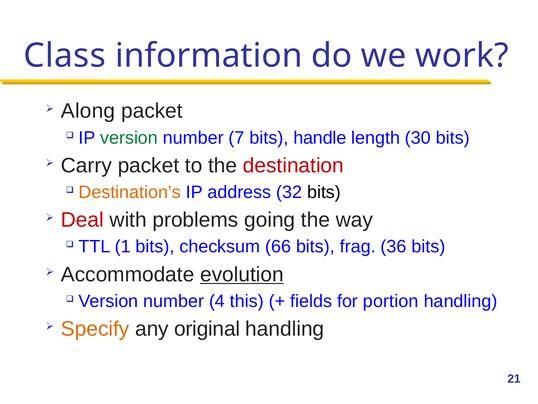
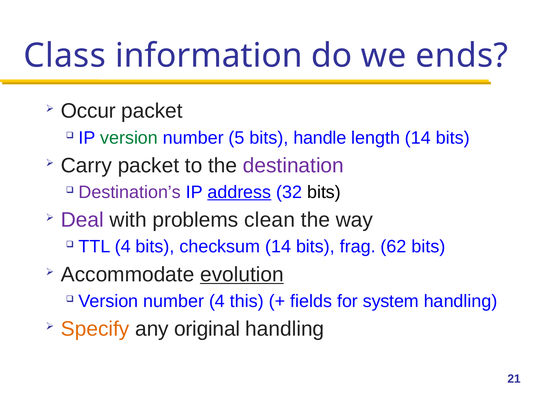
work: work -> ends (462, 56)
Along: Along -> Occur (88, 111)
7: 7 -> 5 (237, 138)
length 30: 30 -> 14 (418, 138)
destination colour: red -> purple (293, 165)
Destination’s colour: orange -> purple (130, 192)
address underline: none -> present (239, 192)
Deal colour: red -> purple (82, 220)
going: going -> clean (270, 220)
TTL 1: 1 -> 4 (123, 246)
checksum 66: 66 -> 14 (278, 246)
36: 36 -> 62 (394, 246)
portion: portion -> system (391, 301)
